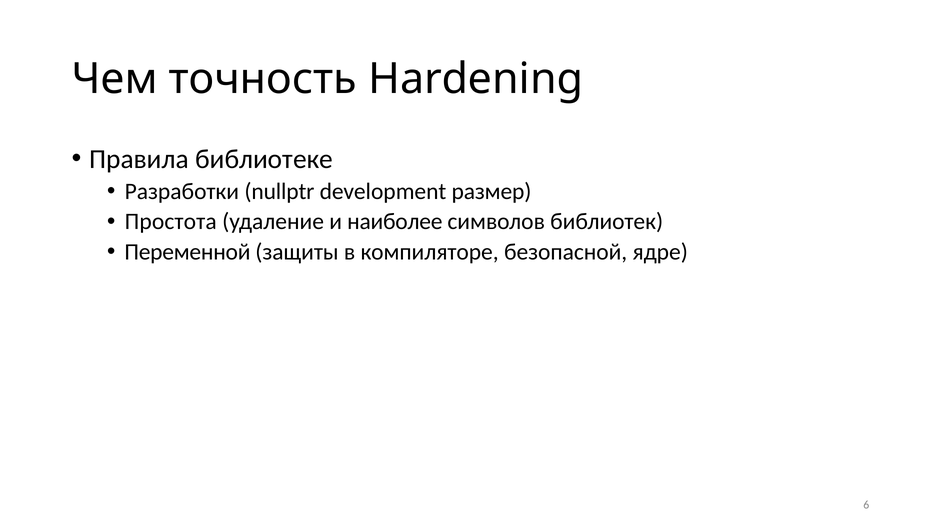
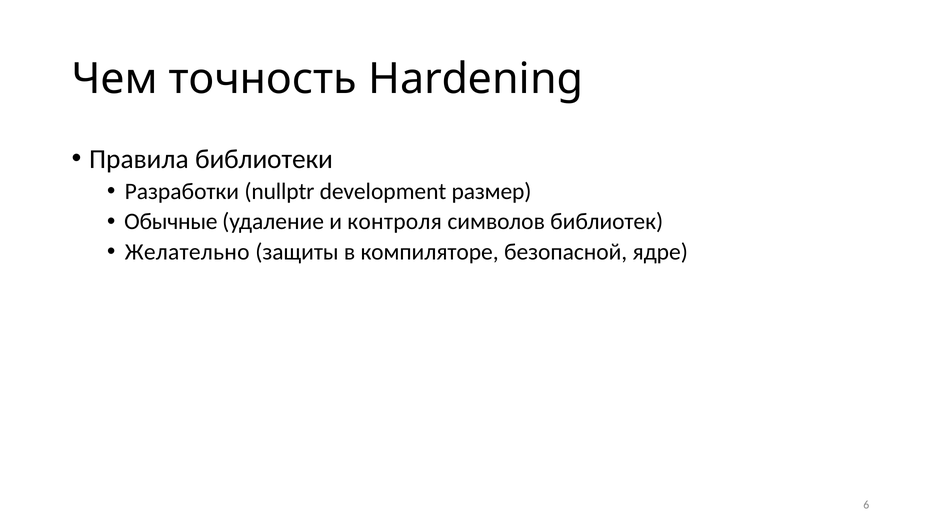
библиотеке: библиотеке -> библиотеки (264, 159)
Простота: Простота -> Обычные (171, 222)
наиболее: наиболее -> контроля (395, 222)
Переменной: Переменной -> Желательно (187, 252)
